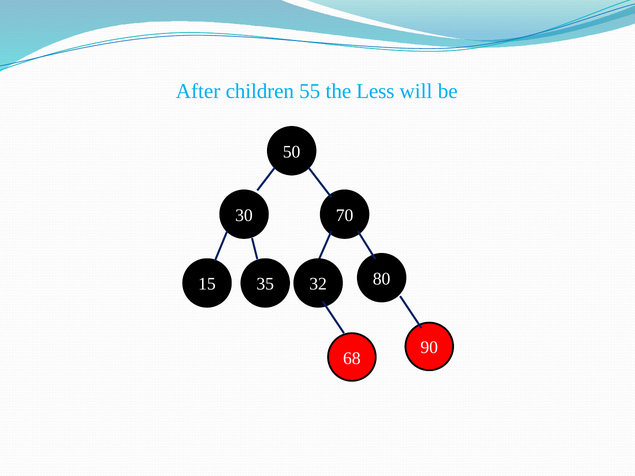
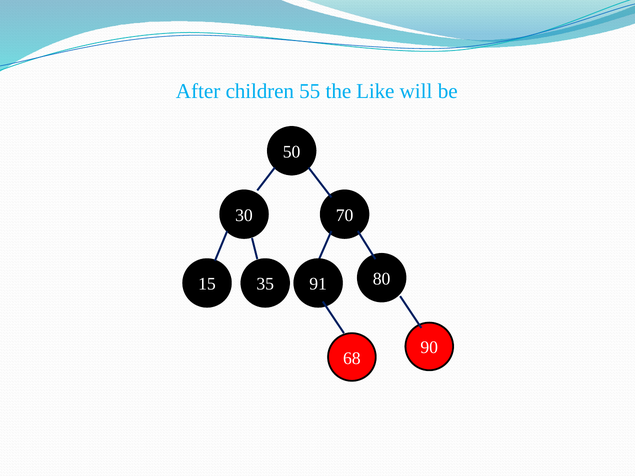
Less: Less -> Like (375, 91)
32: 32 -> 91 (318, 284)
